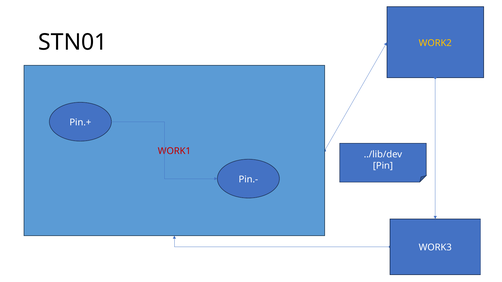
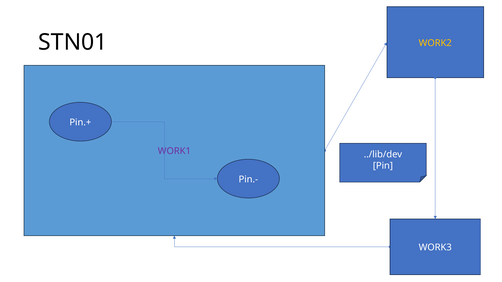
WORK1 colour: red -> purple (174, 151)
